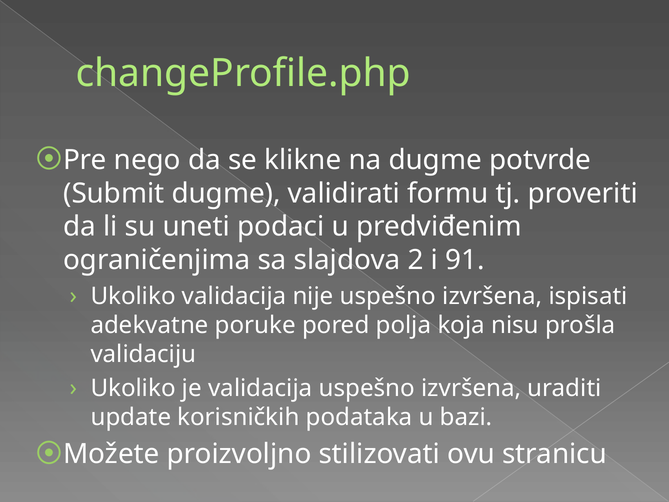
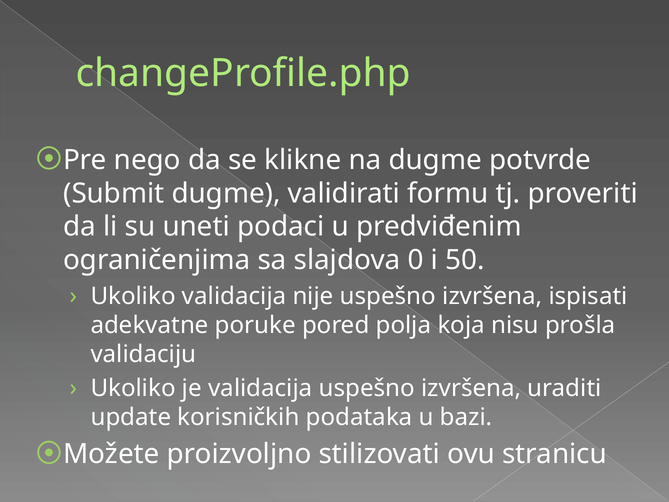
2: 2 -> 0 (416, 260)
91: 91 -> 50 (465, 260)
